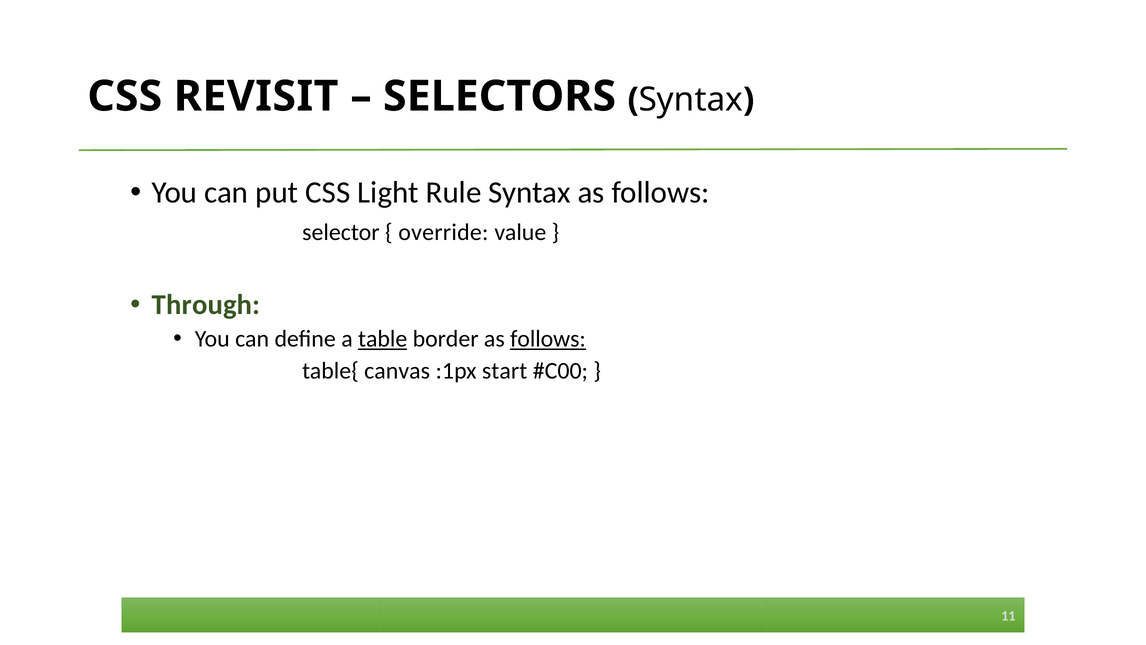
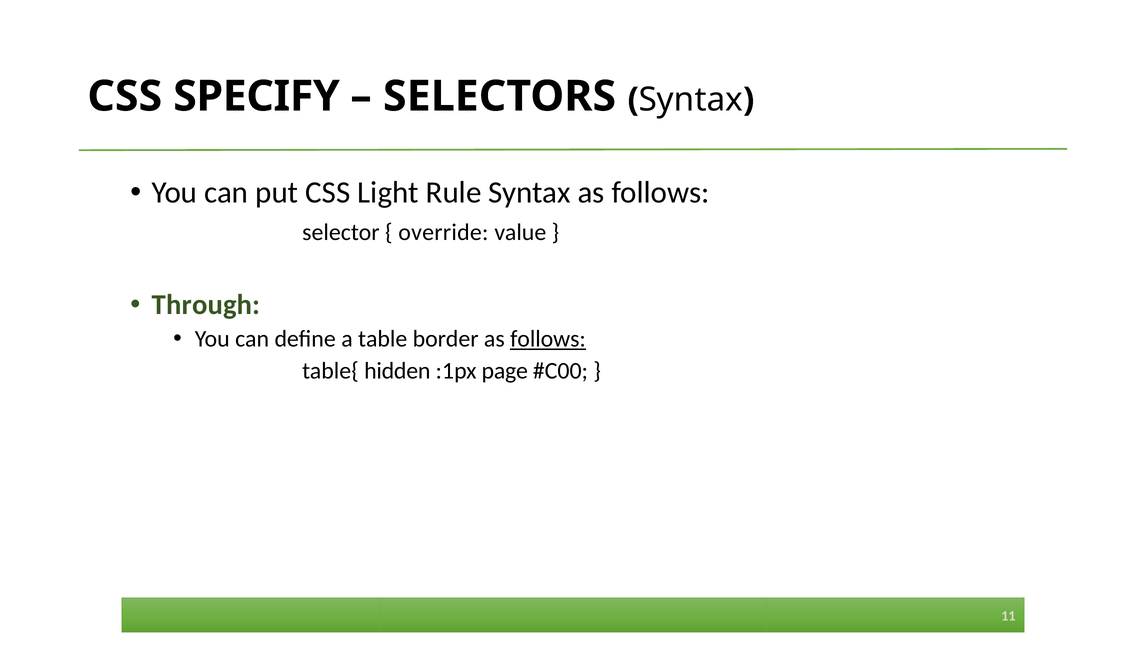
REVISIT: REVISIT -> SPECIFY (256, 96)
table underline: present -> none (383, 339)
canvas: canvas -> hidden (397, 371)
start: start -> page (505, 371)
